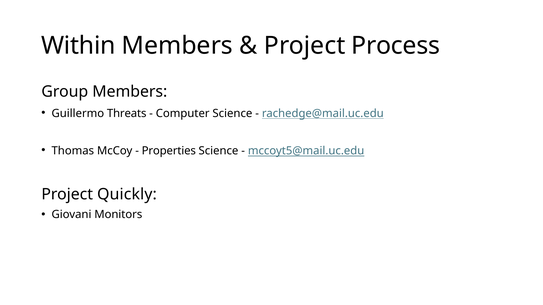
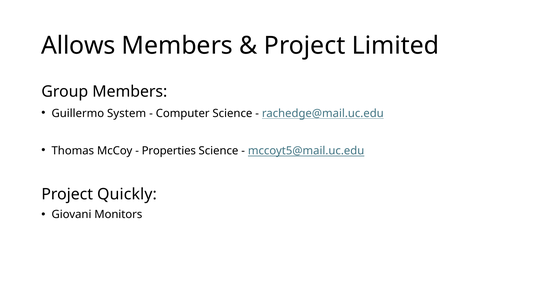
Within: Within -> Allows (78, 46)
Process: Process -> Limited (396, 46)
Threats: Threats -> System (127, 114)
